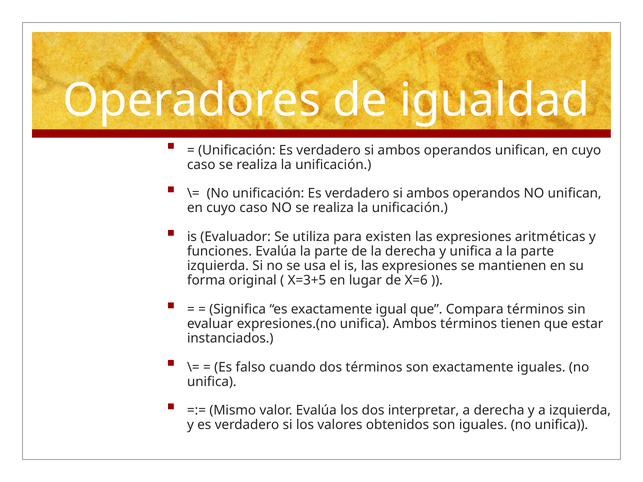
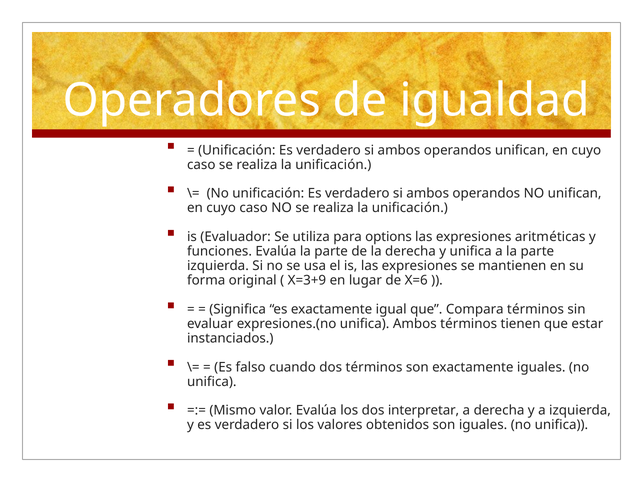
existen: existen -> options (389, 237)
X=3+5: X=3+5 -> X=3+9 (307, 280)
